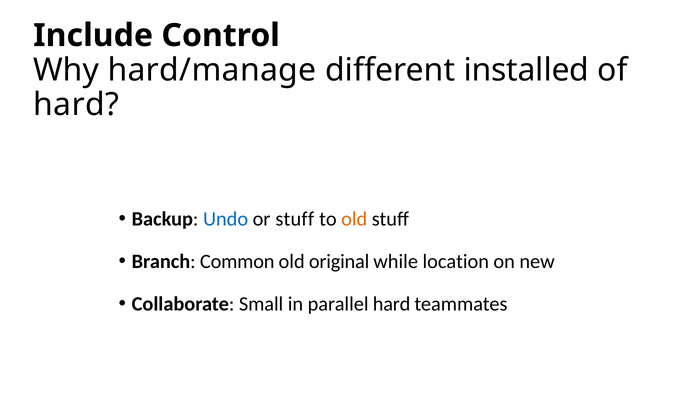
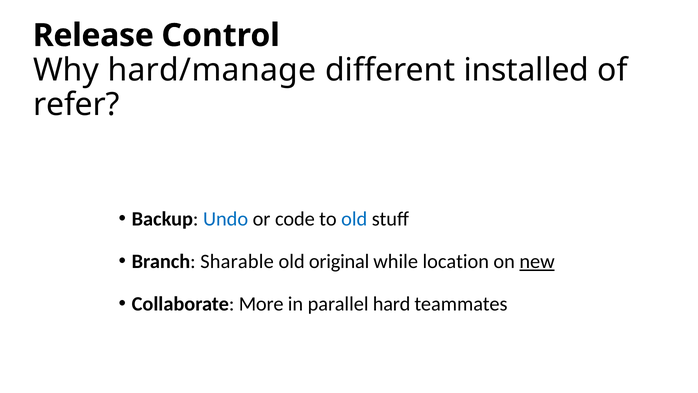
Include: Include -> Release (93, 35)
hard: hard -> refer (76, 105)
or stuff: stuff -> code (295, 219)
old colour: orange -> blue (354, 219)
Common: Common -> Sharable (237, 261)
new underline: none -> present (537, 261)
Small: Small -> More (261, 303)
